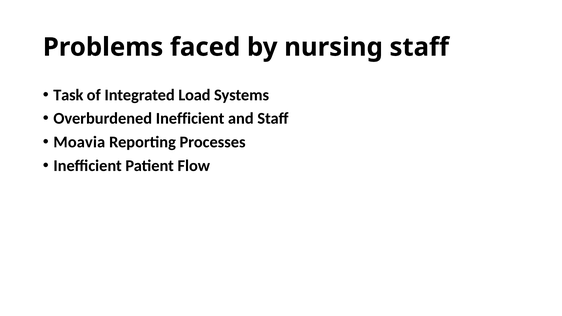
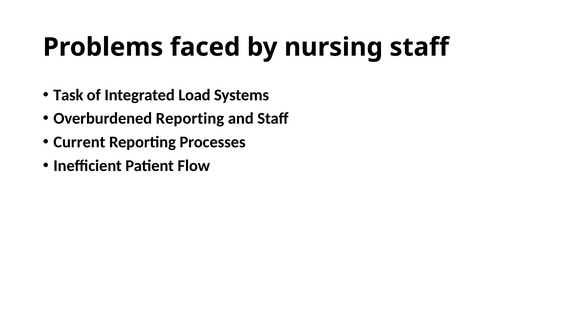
Overburdened Inefficient: Inefficient -> Reporting (190, 119)
Moavia: Moavia -> Current (79, 142)
